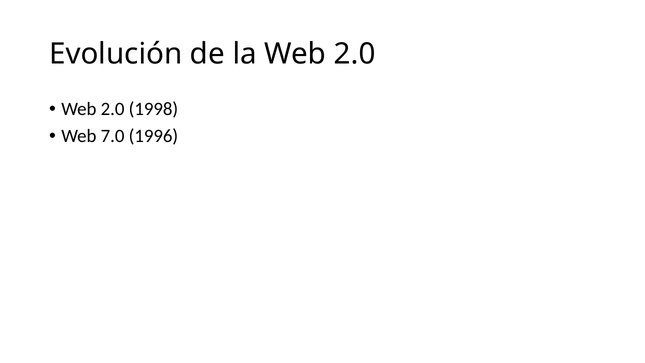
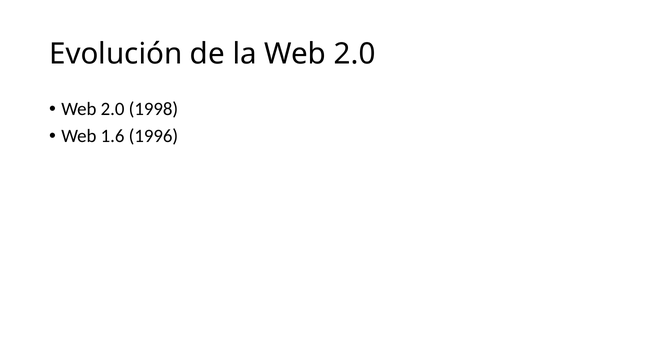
7.0: 7.0 -> 1.6 (113, 136)
